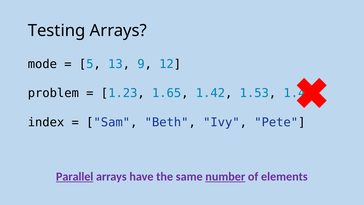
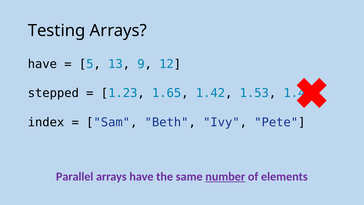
mode: mode -> have (42, 64)
problem: problem -> stepped (53, 93)
Parallel underline: present -> none (75, 176)
